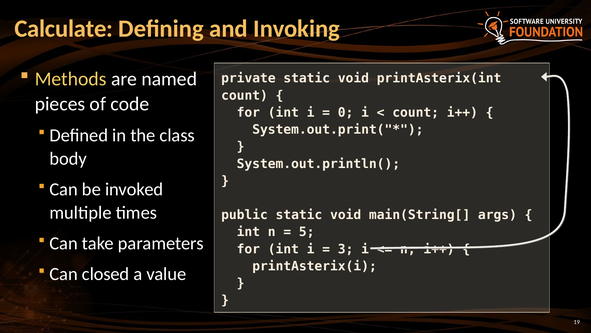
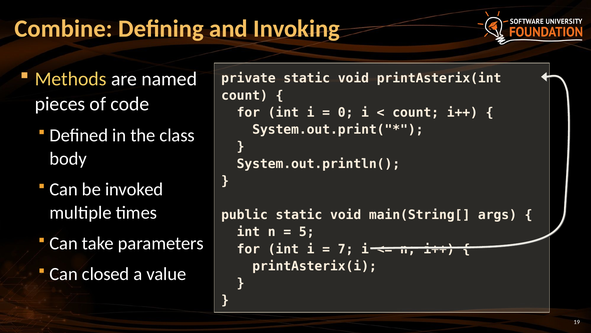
Calculate: Calculate -> Combine (64, 29)
3: 3 -> 7 (346, 249)
